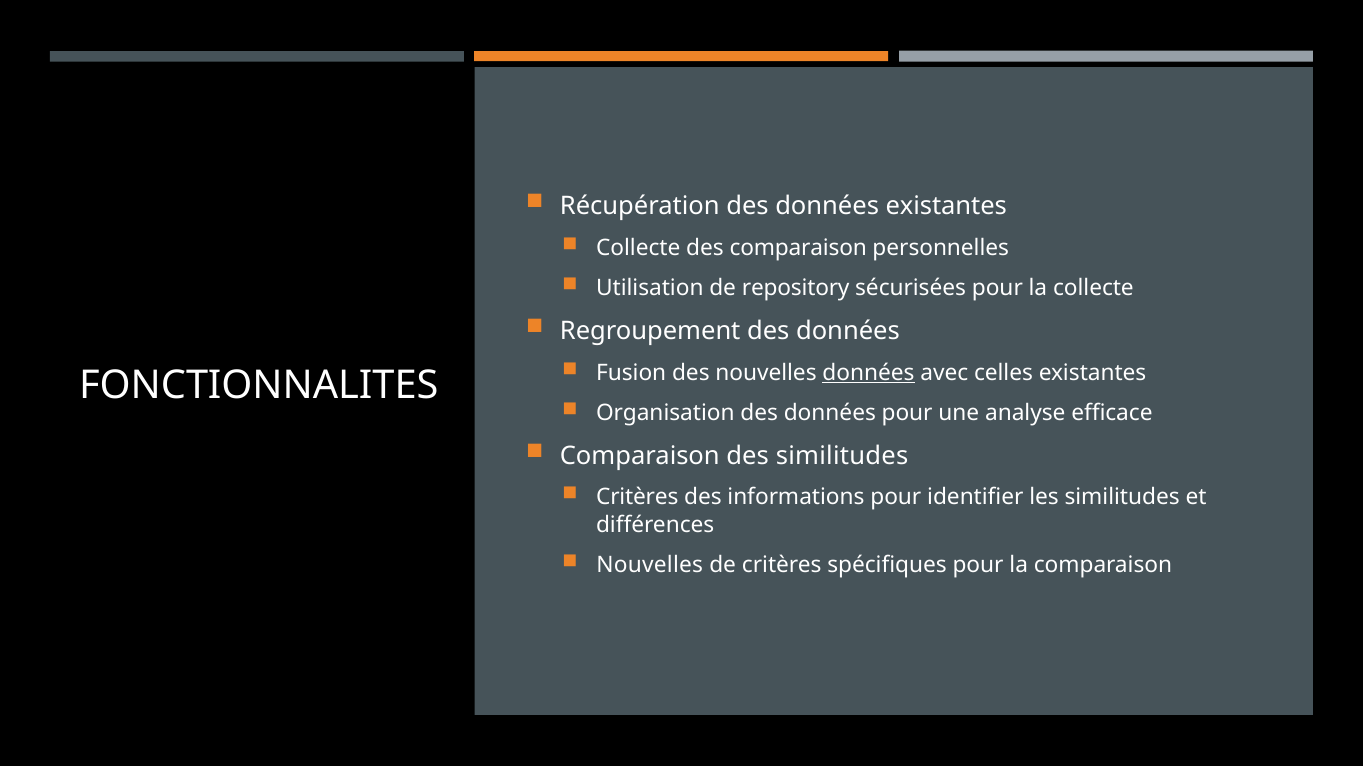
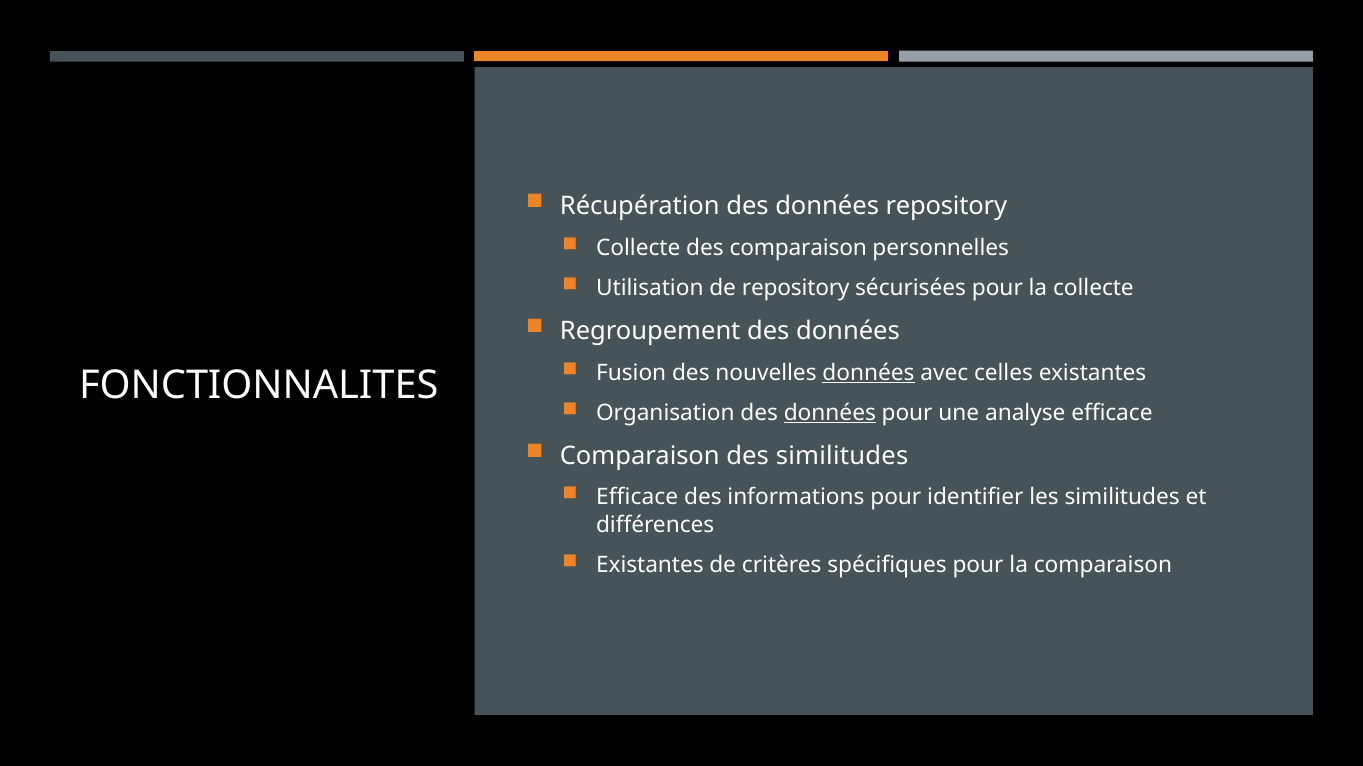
données existantes: existantes -> repository (946, 206)
données underline: none -> present (830, 413)
Critères: Critères -> Efficace (637, 498)
Nouvelles: Nouvelles -> Existantes (650, 565)
